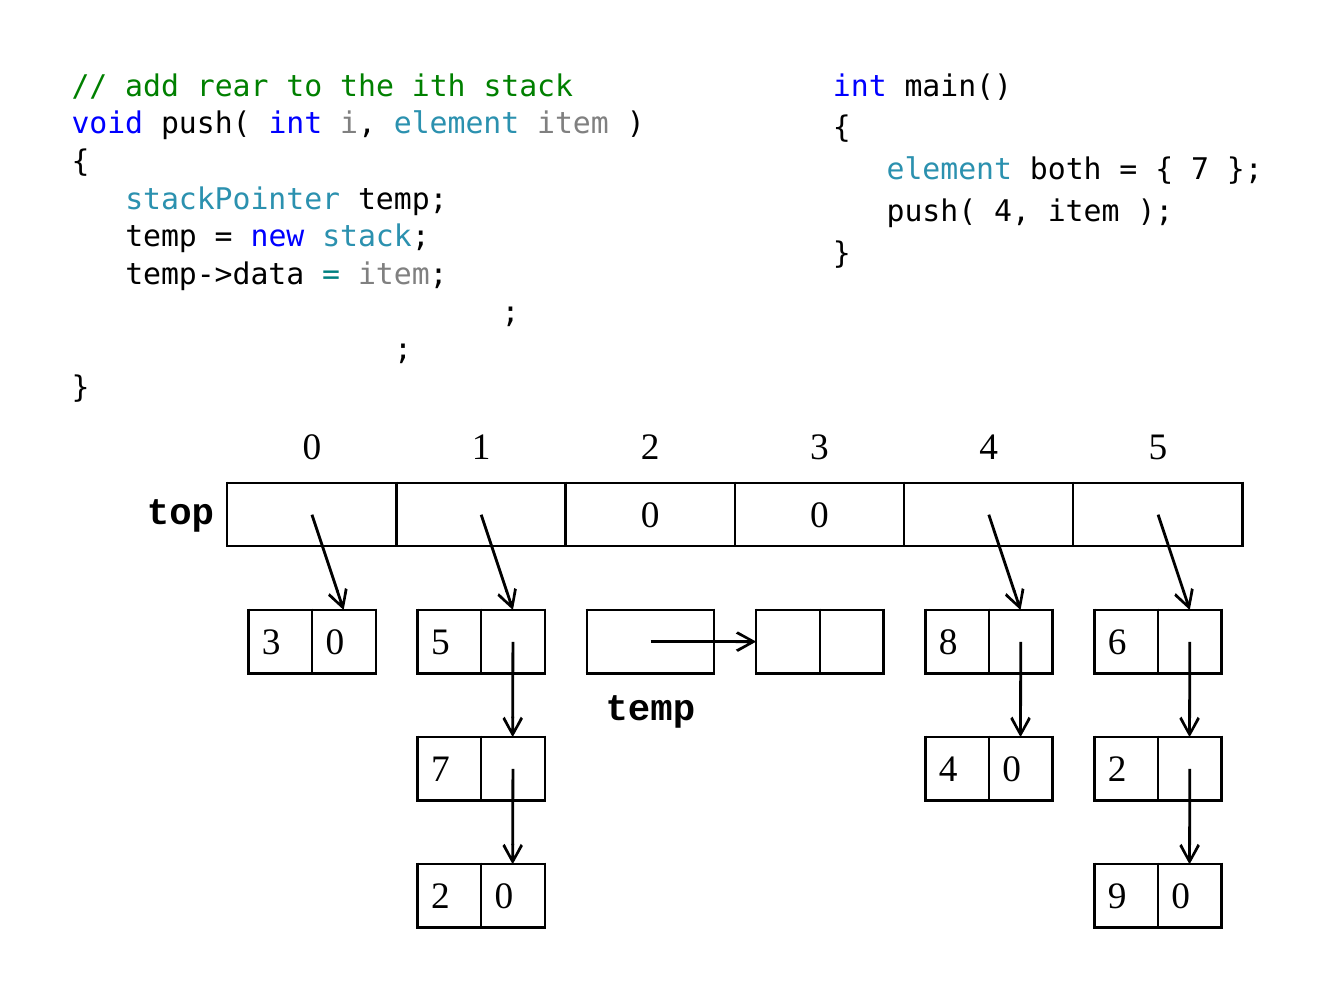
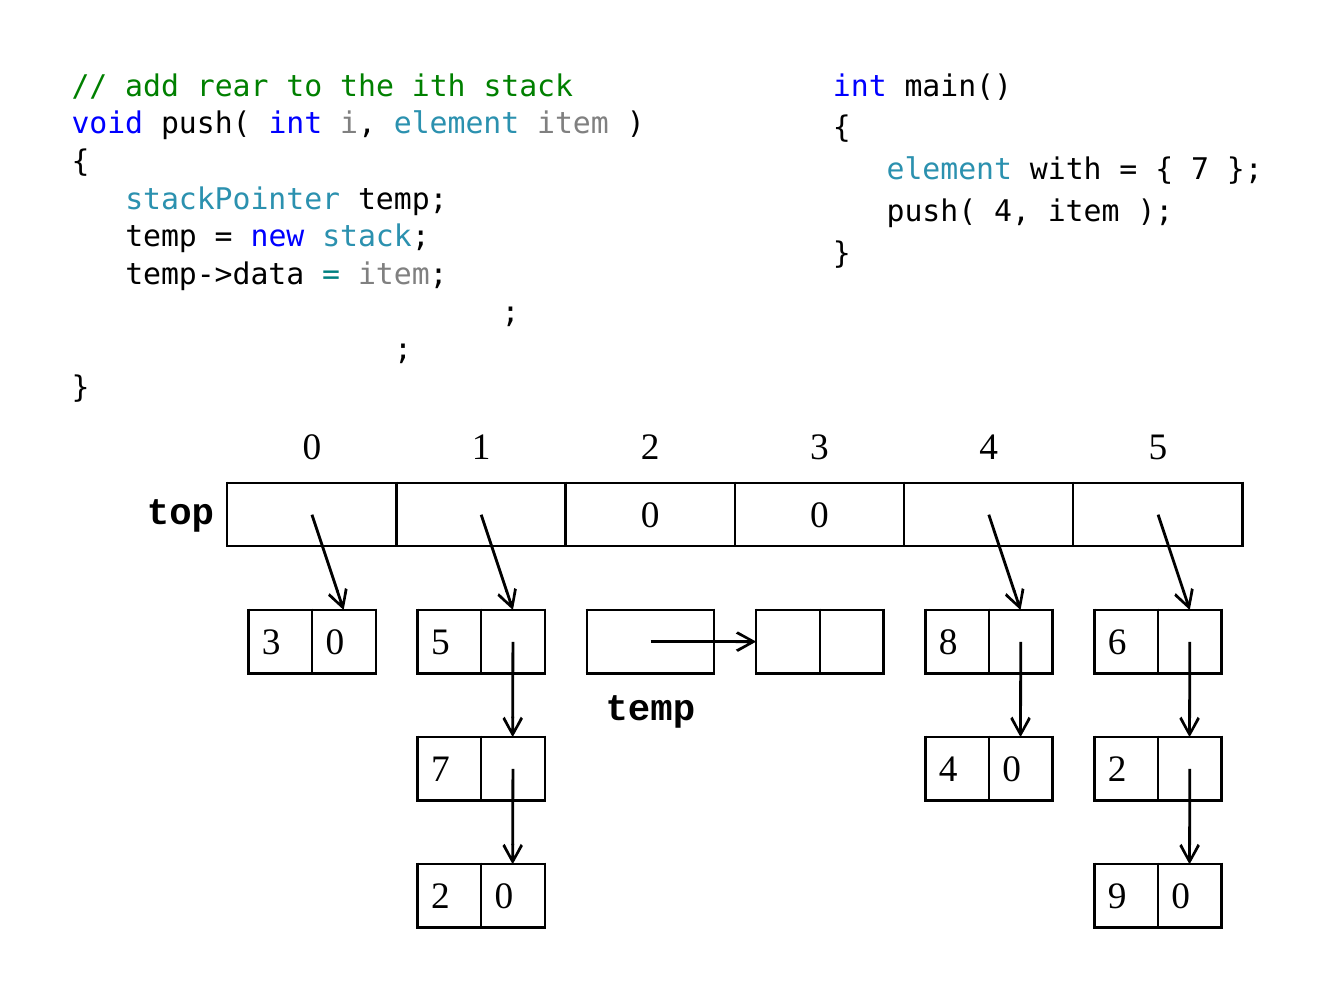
both: both -> with (1066, 170)
